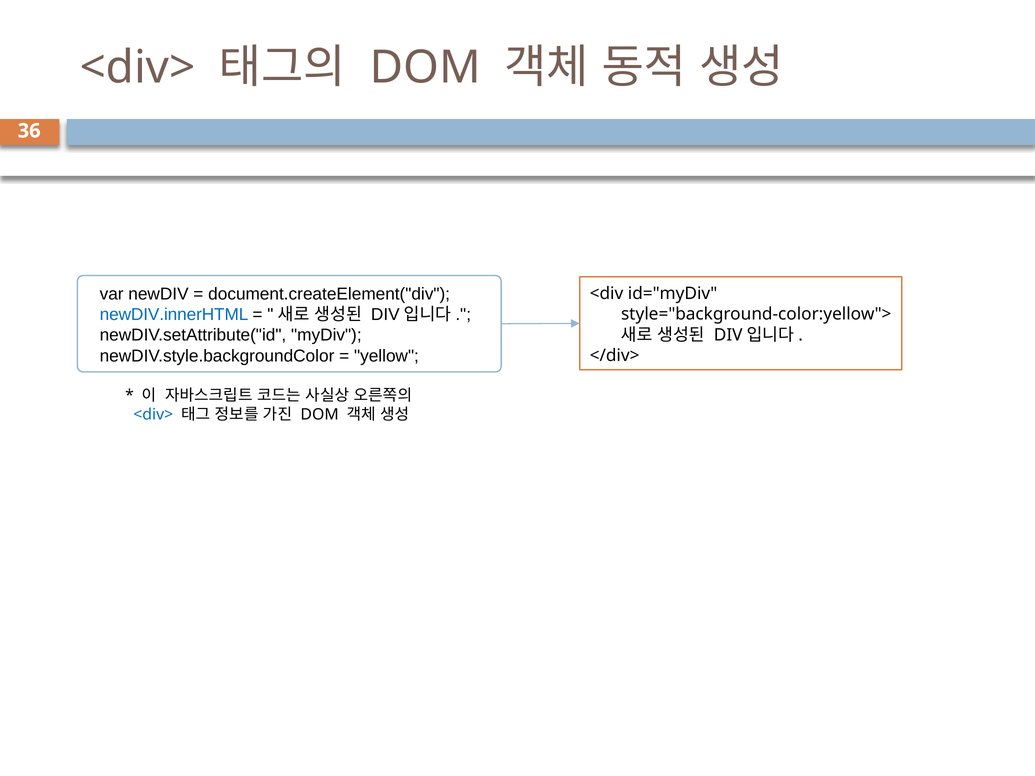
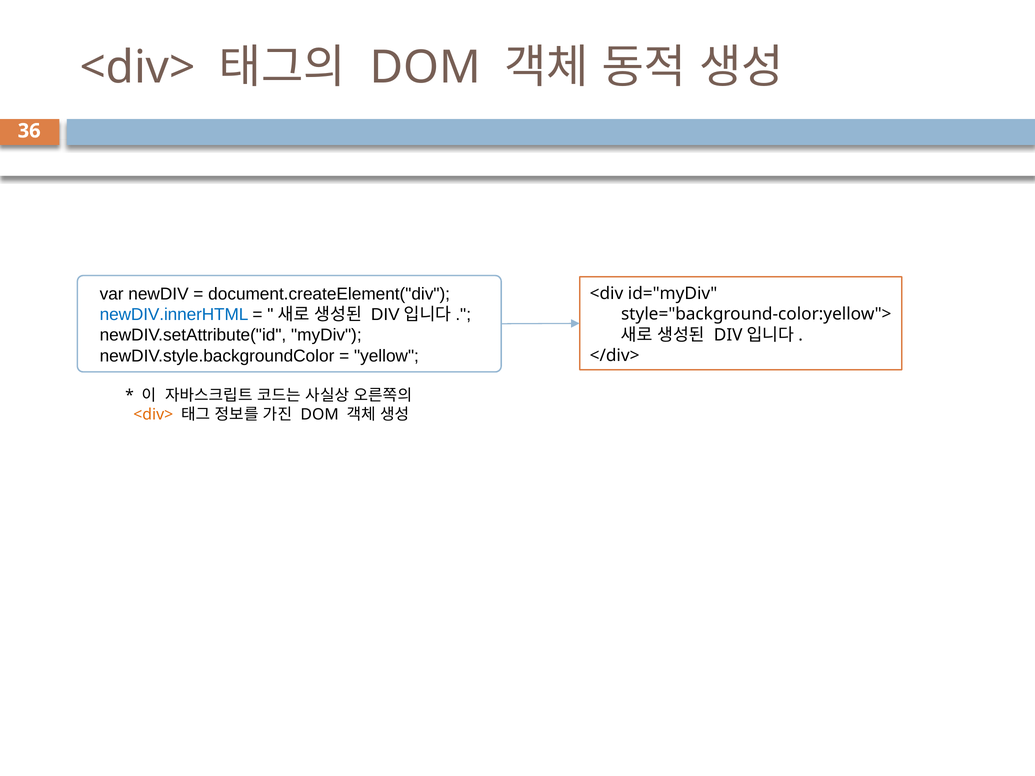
<div> colour: blue -> orange (153, 415)
